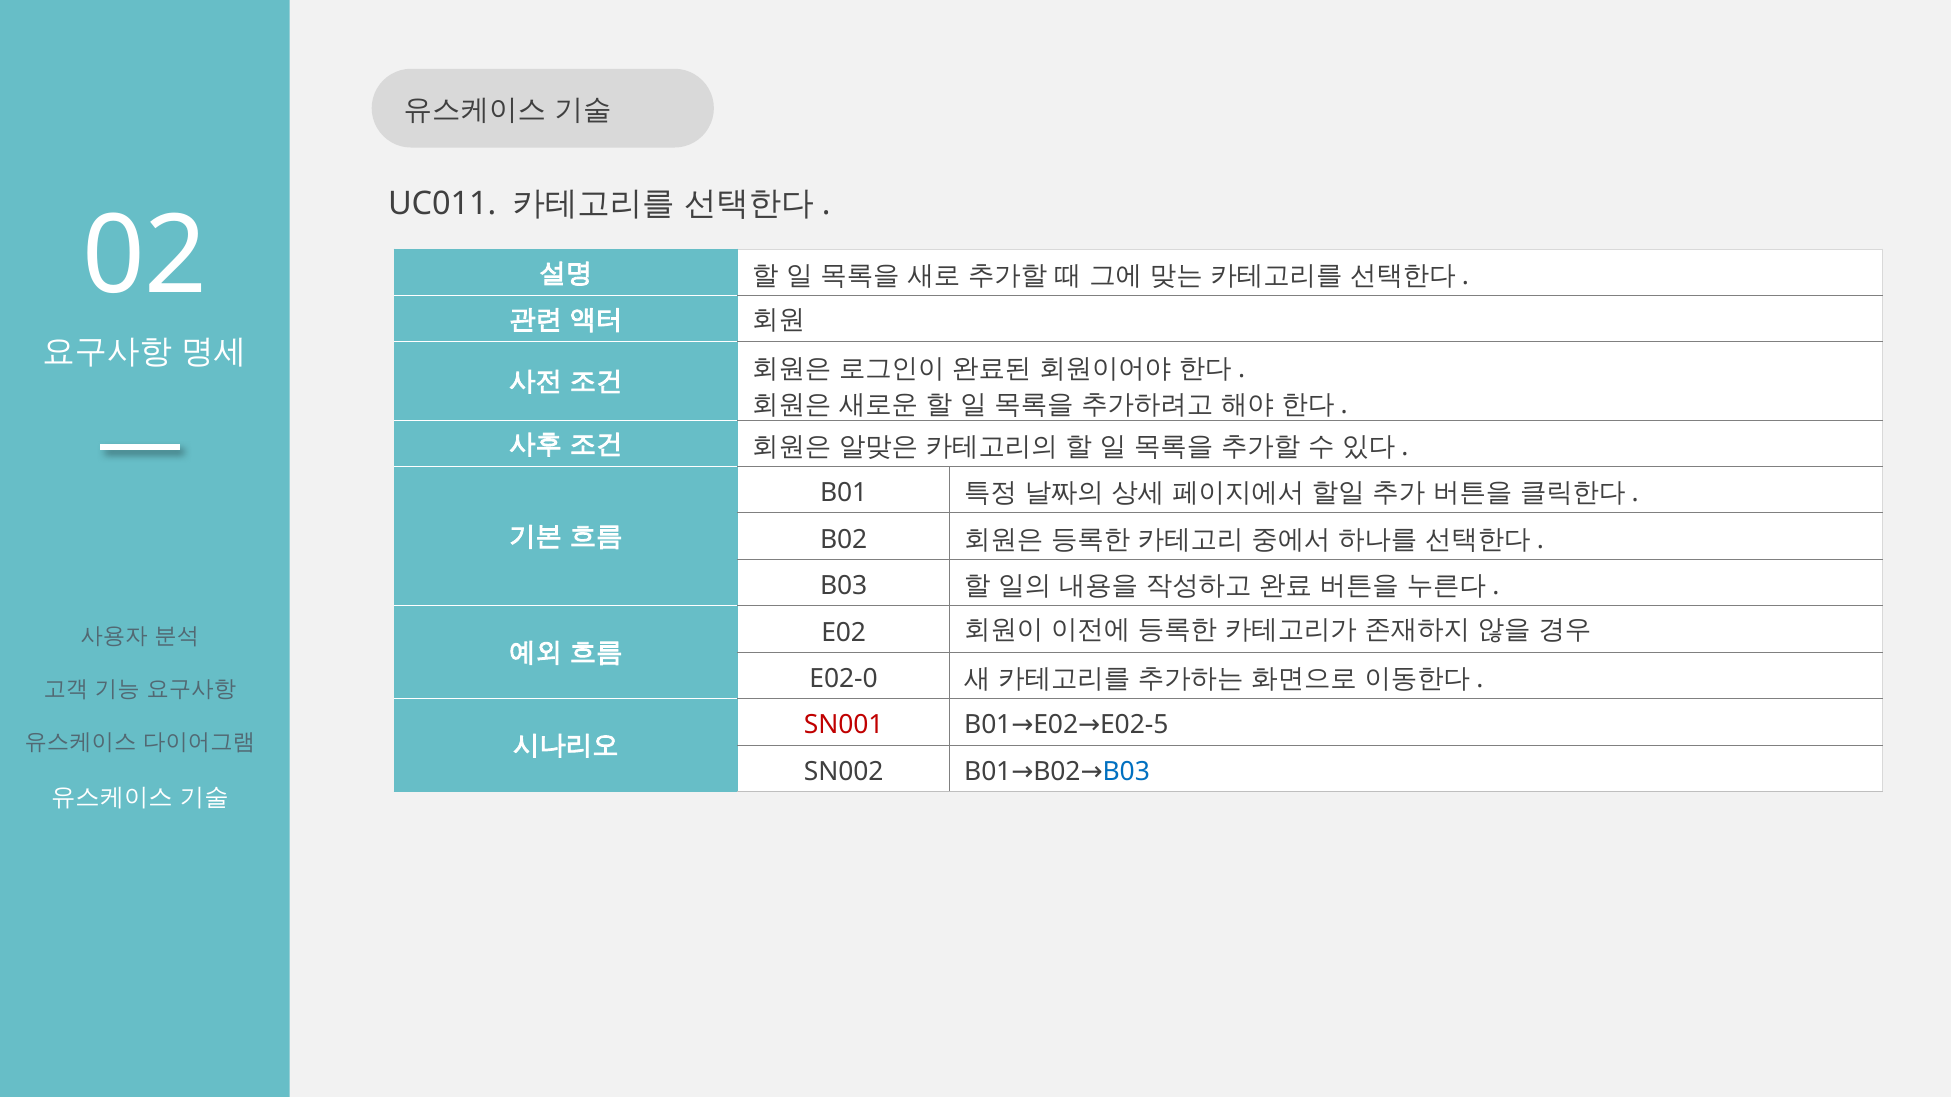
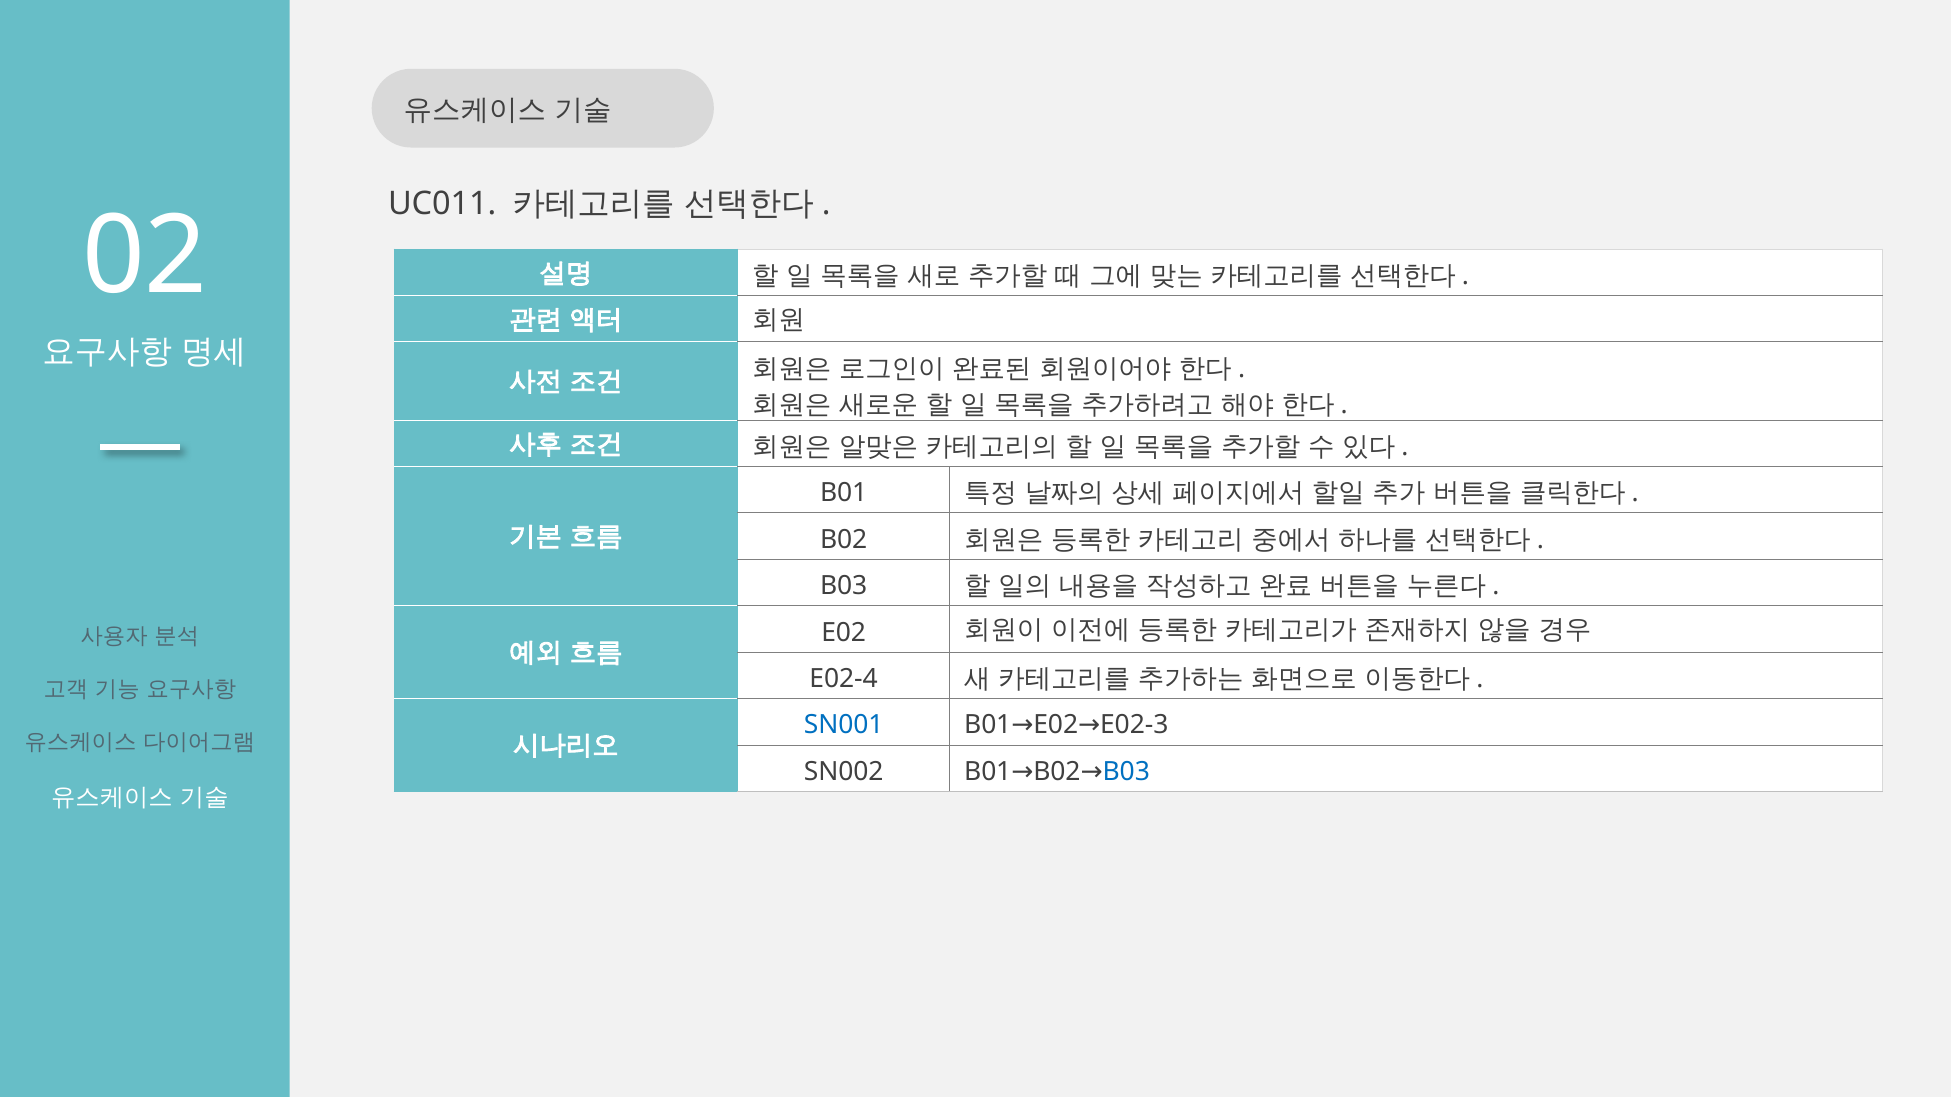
E02-0: E02-0 -> E02-4 (844, 679)
SN001 colour: red -> blue (844, 725)
E02-5: E02-5 -> E02-3 (1134, 725)
